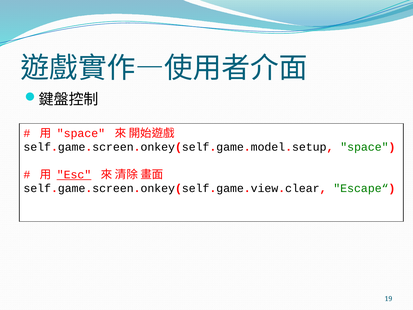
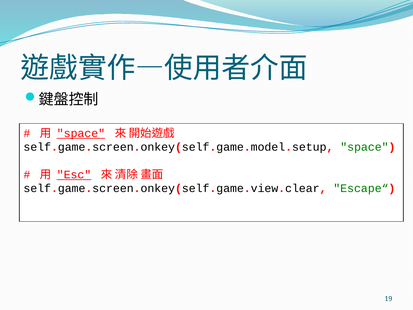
space underline: none -> present (81, 133)
